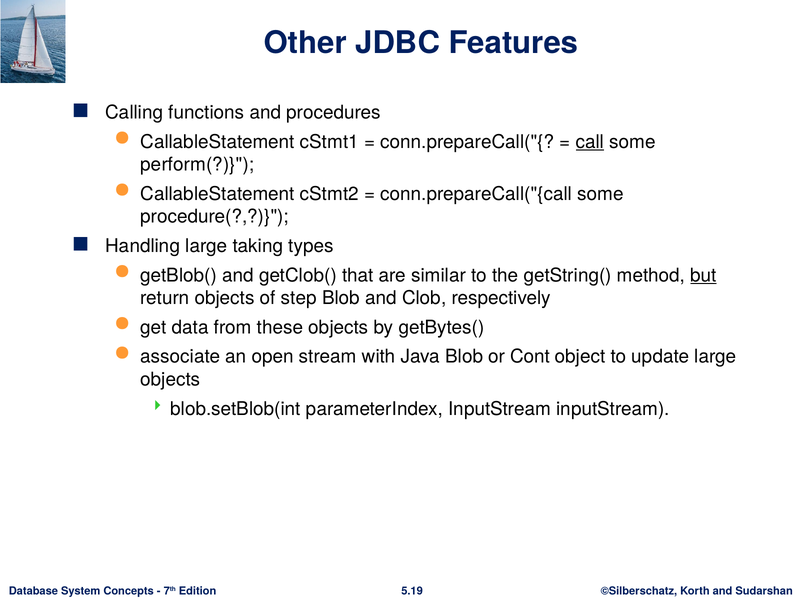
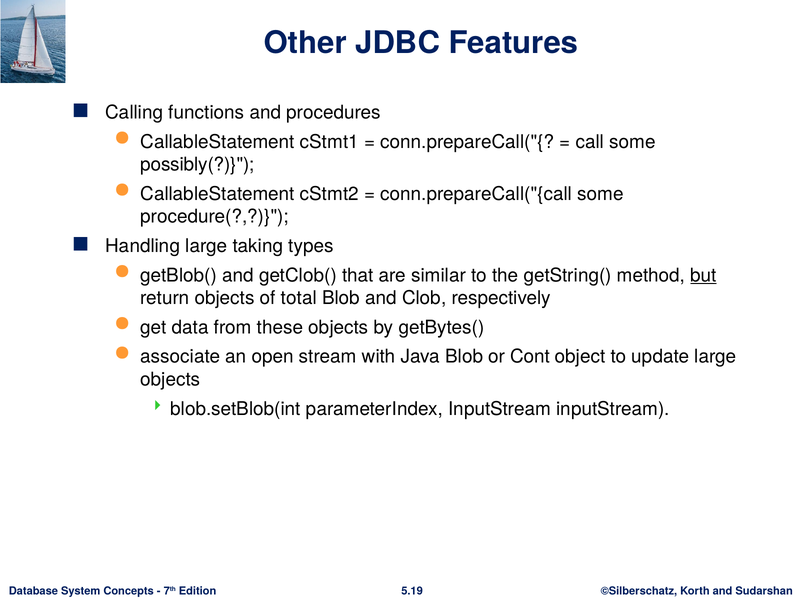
call underline: present -> none (590, 142)
perform(: perform( -> possibly( (197, 165)
step: step -> total (299, 298)
